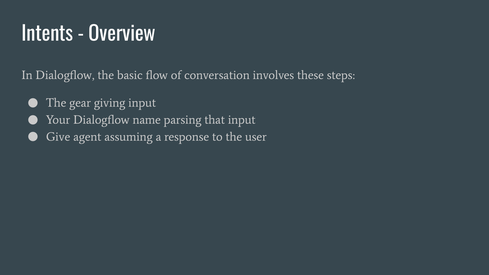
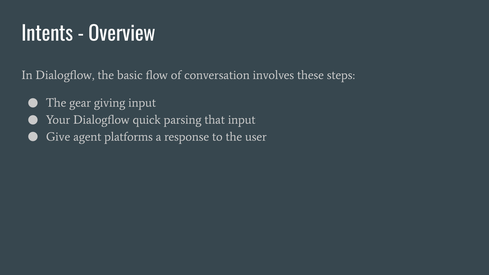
name: name -> quick (147, 120)
assuming: assuming -> platforms (129, 137)
